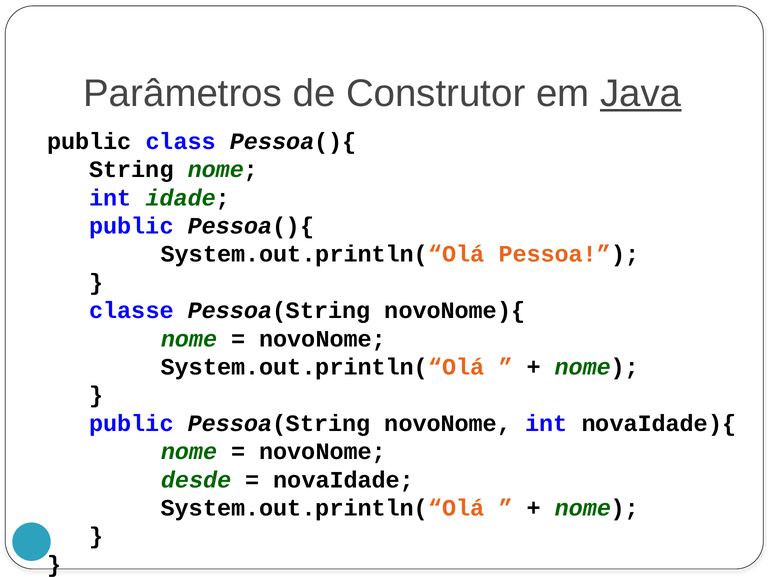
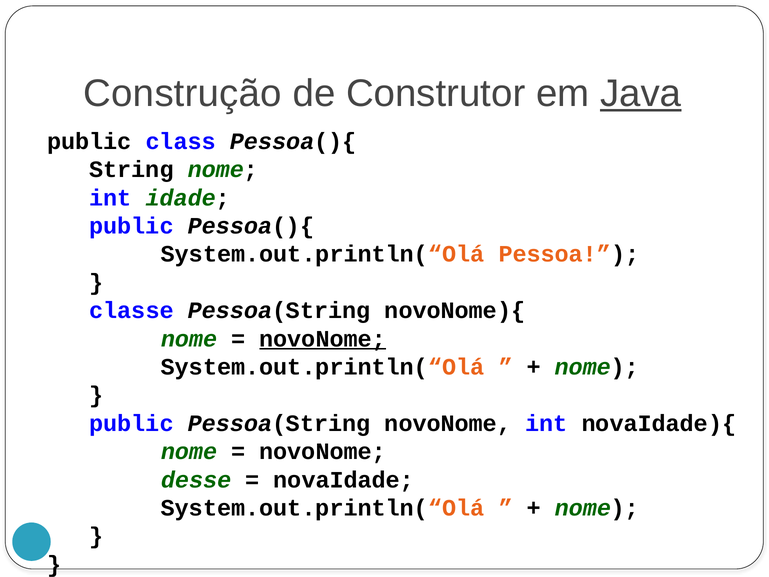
Parâmetros: Parâmetros -> Construção (183, 94)
novoNome underline: none -> present (323, 339)
desde: desde -> desse (196, 480)
